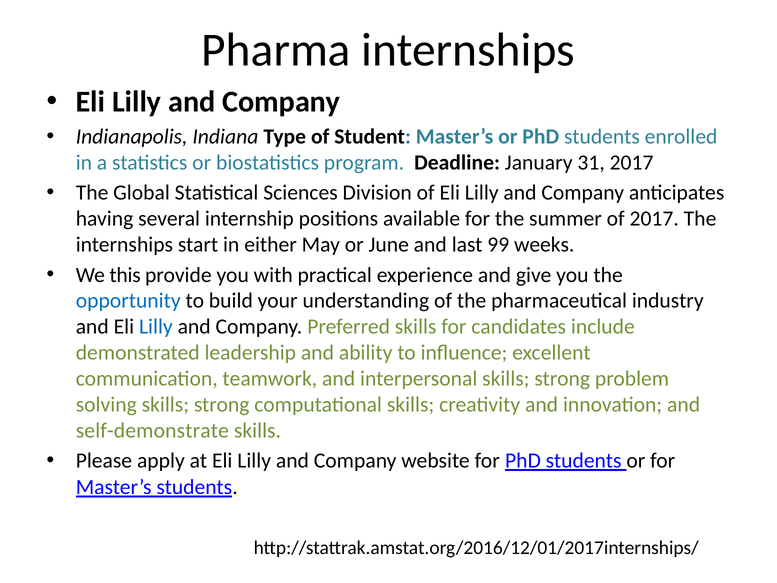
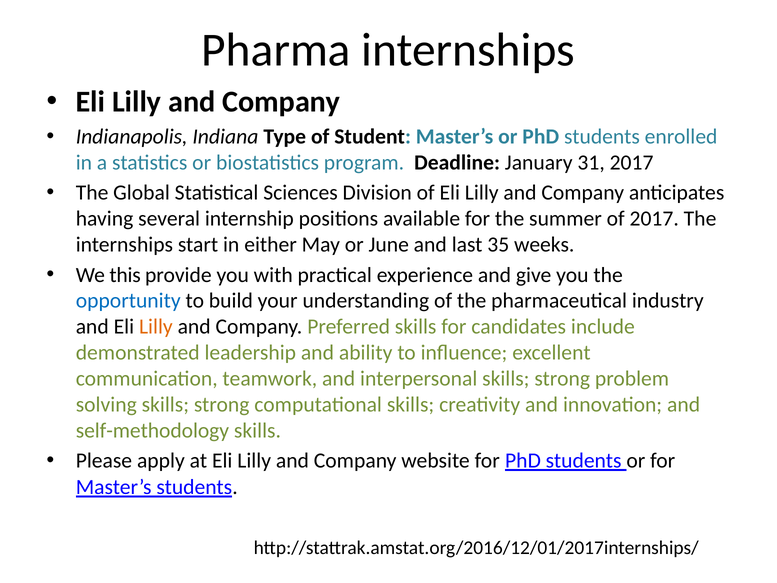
99: 99 -> 35 (498, 245)
Lilly colour: blue -> orange (156, 327)
self-demonstrate: self-demonstrate -> self-methodology (152, 430)
